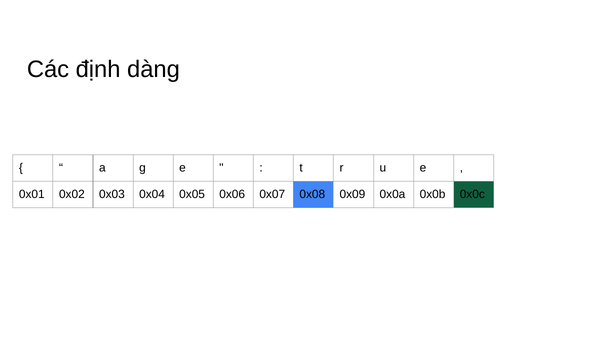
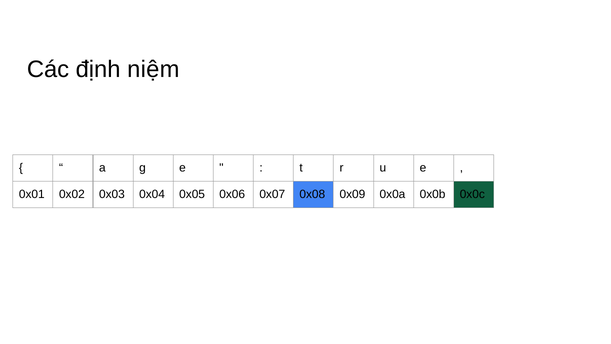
dàng: dàng -> niệm (153, 69)
